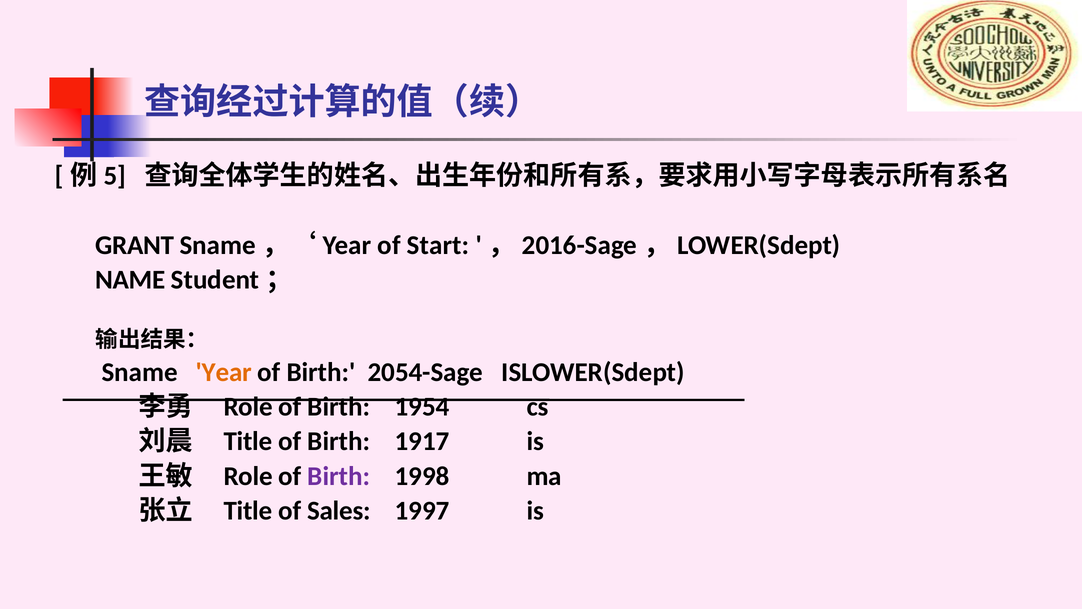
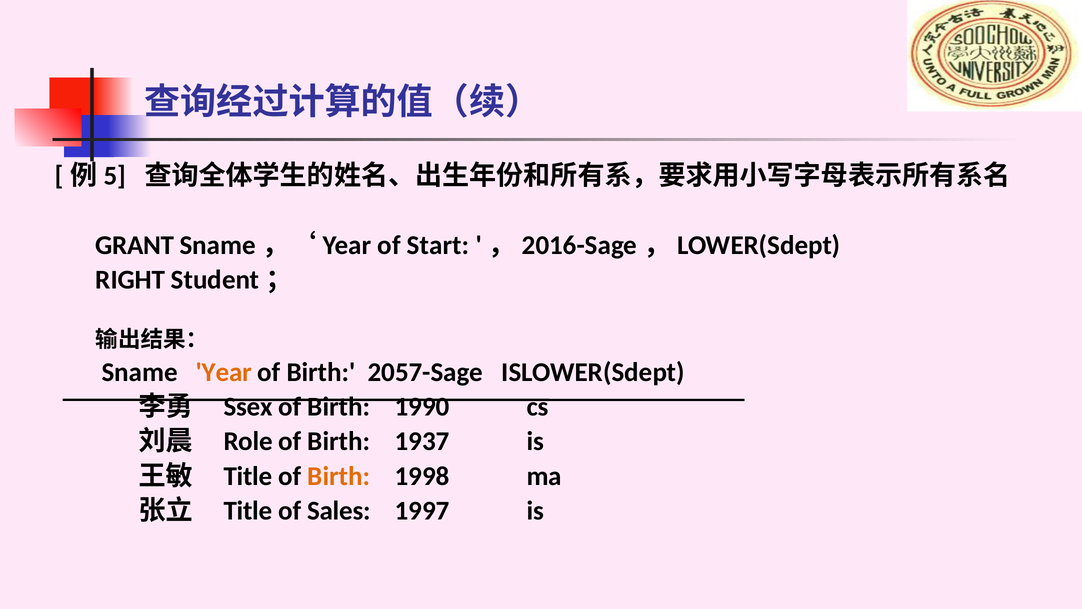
NAME: NAME -> RIGHT (130, 280)
2054-Sage: 2054-Sage -> 2057-Sage (425, 372)
Role: Role -> Ssex (248, 407)
1954: 1954 -> 1990 (422, 407)
Title: Title -> Role (248, 441)
1917: 1917 -> 1937 (422, 441)
Role: Role -> Title (248, 476)
Birth colour: purple -> orange (339, 476)
